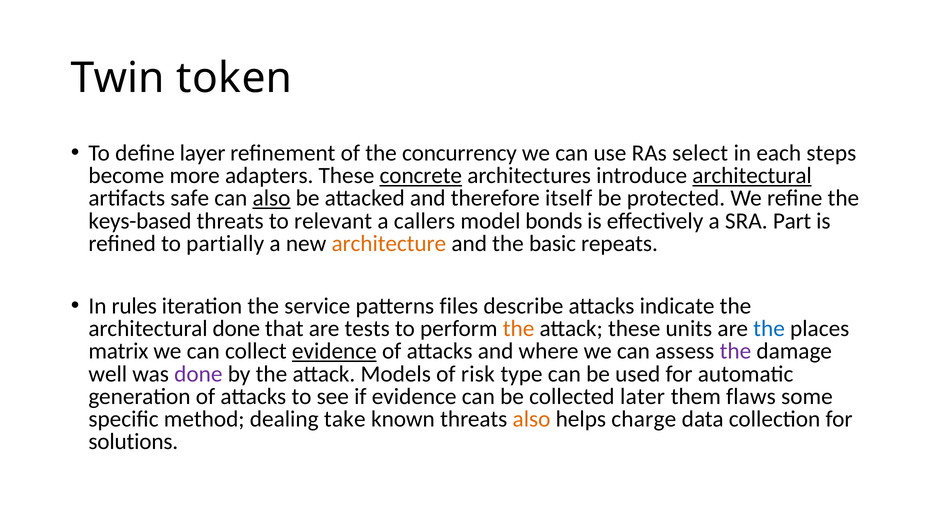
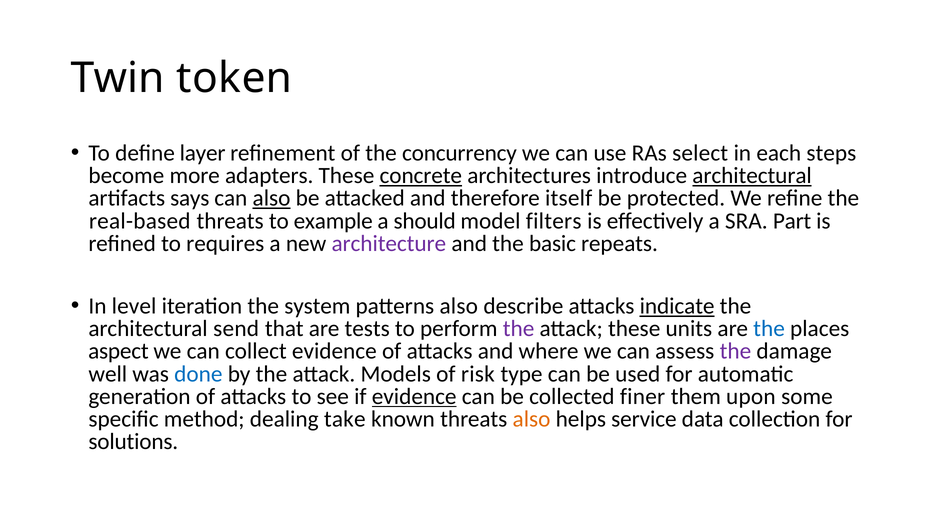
safe: safe -> says (190, 199)
keys-based: keys-based -> real-based (140, 221)
relevant: relevant -> example (333, 221)
callers: callers -> should (425, 221)
bonds: bonds -> filters (554, 221)
partially: partially -> requires (225, 244)
architecture colour: orange -> purple (389, 244)
rules: rules -> level (134, 306)
service: service -> system (317, 306)
patterns files: files -> also (459, 306)
indicate underline: none -> present (677, 306)
architectural done: done -> send (236, 329)
the colour: orange -> purple (519, 329)
matrix: matrix -> aspect (118, 352)
evidence underline: present -> none (334, 352)
done colour: purple -> blue (198, 374)
evidence underline: none -> present (414, 397)
later: later -> finer (643, 397)
flaws: flaws -> upon (751, 397)
charge: charge -> service (644, 420)
